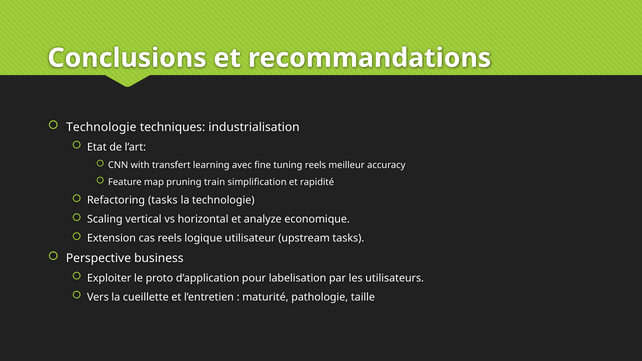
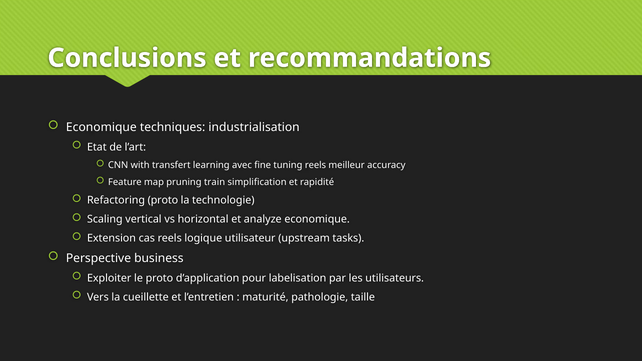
Technologie: Technologie -> Economique (101, 127)
Refactoring tasks: tasks -> proto (163, 200)
